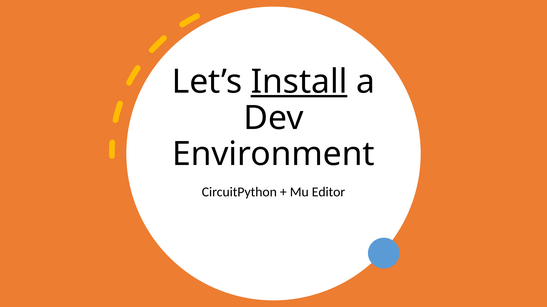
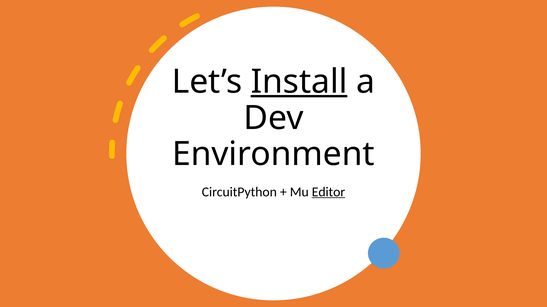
Editor underline: none -> present (328, 192)
